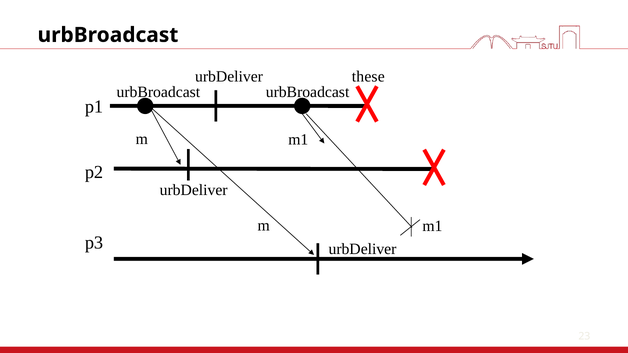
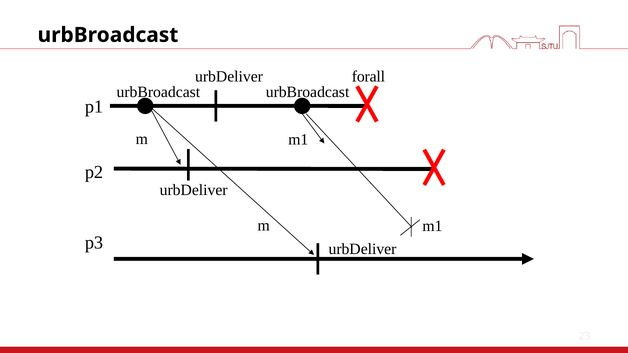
these: these -> forall (368, 76)
